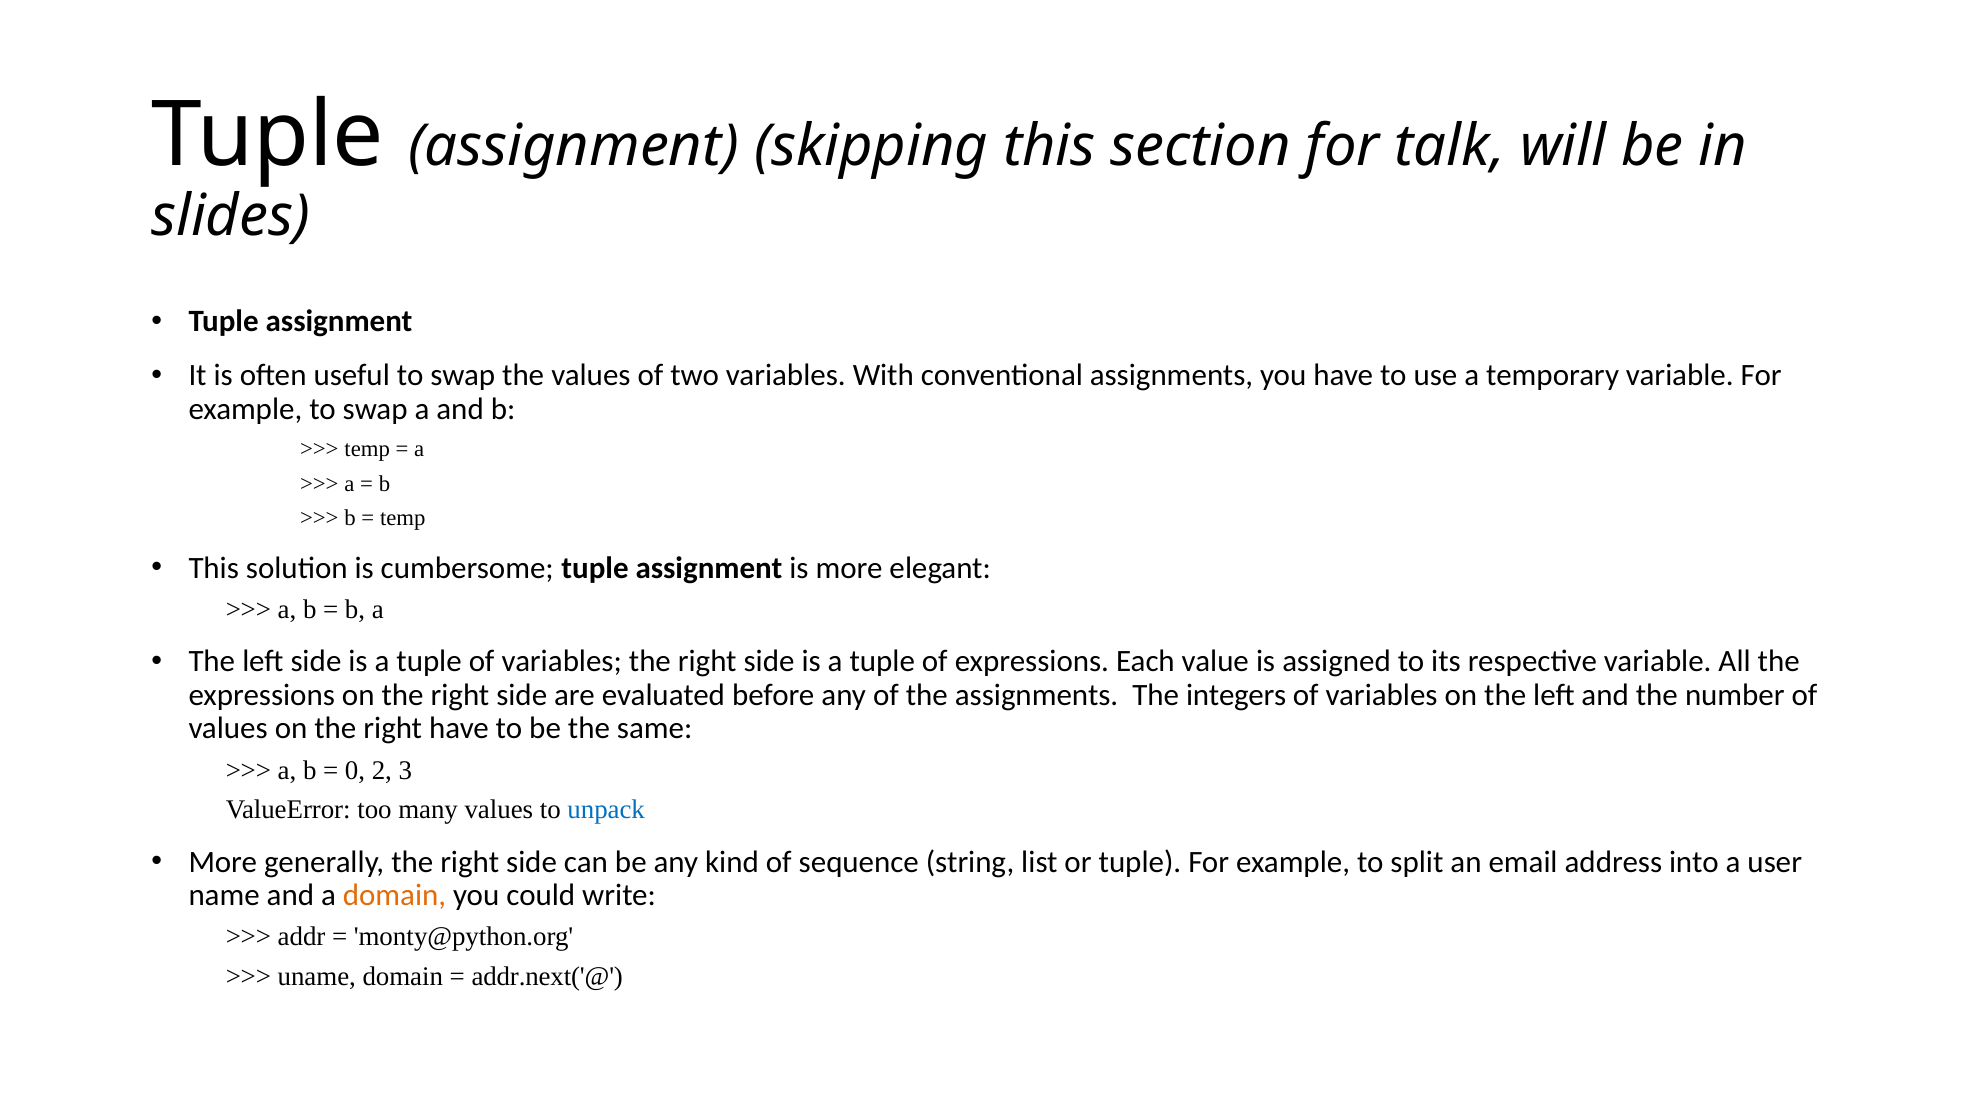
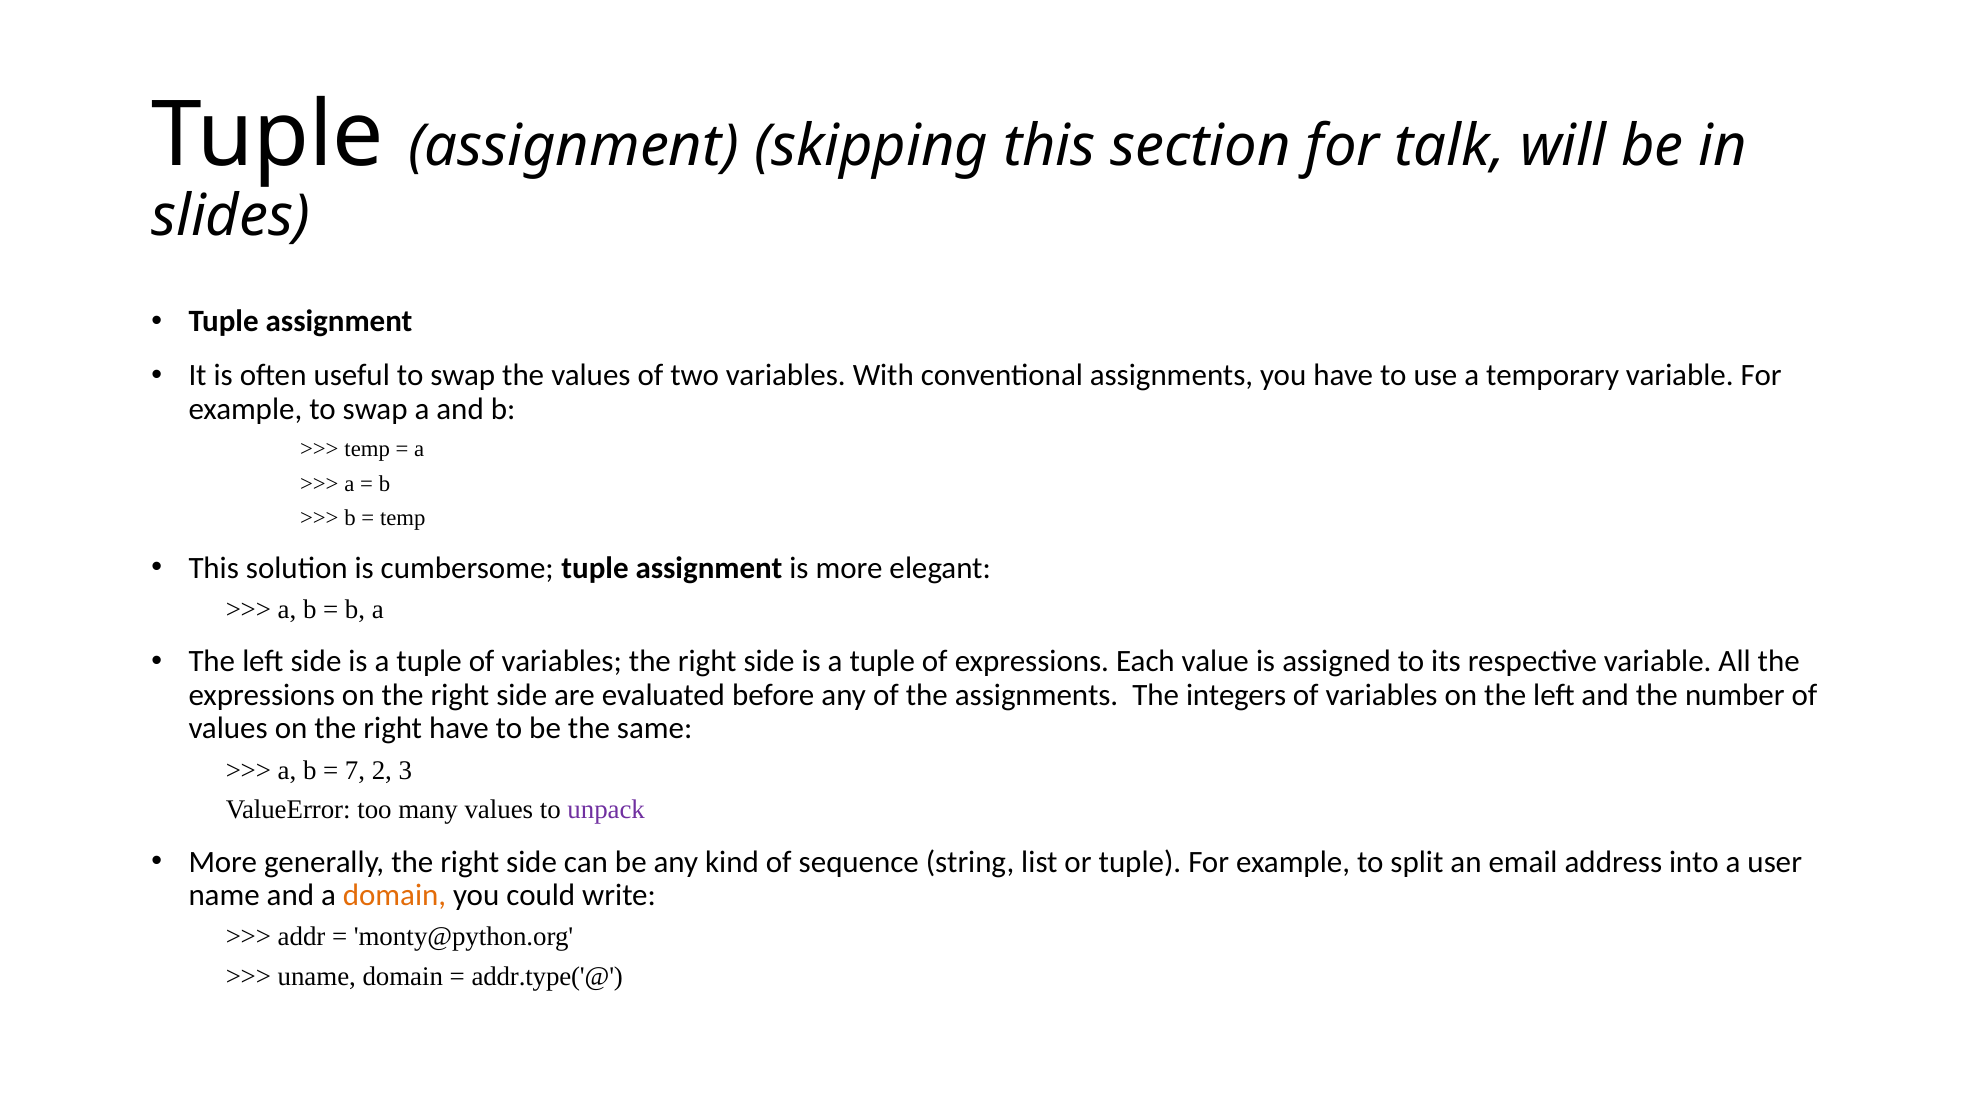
0: 0 -> 7 (355, 770)
unpack colour: blue -> purple (606, 810)
addr.next('@: addr.next('@ -> addr.type('@ (547, 976)
